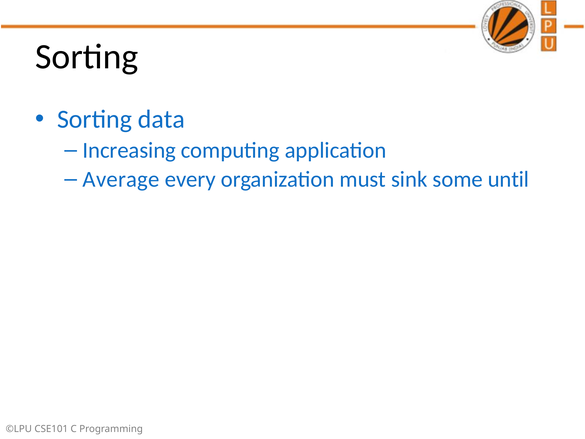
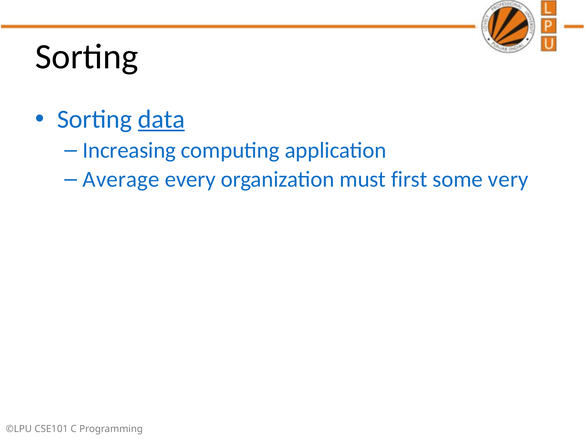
data underline: none -> present (161, 119)
sink: sink -> first (409, 179)
until: until -> very (508, 179)
